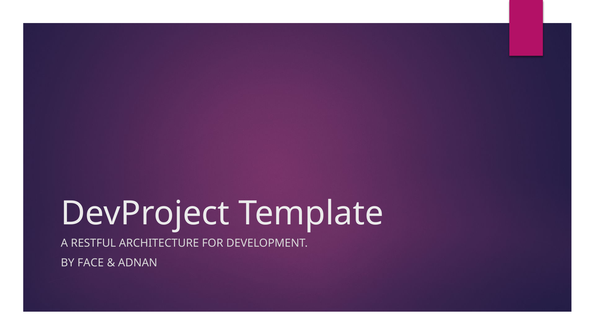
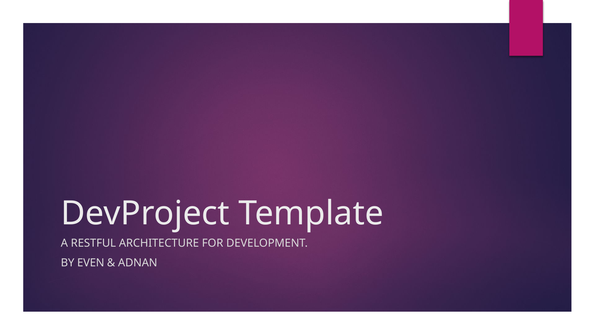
FACE: FACE -> EVEN (91, 262)
